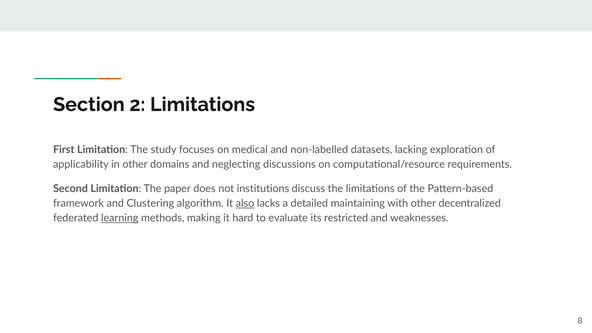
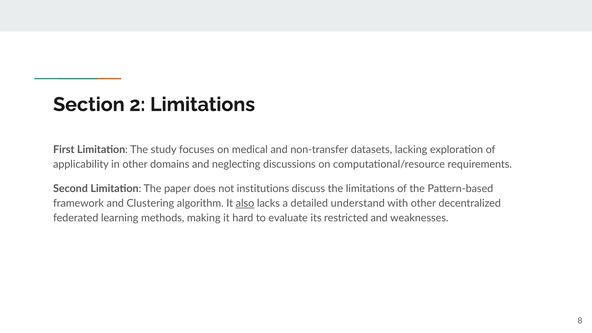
non-labelled: non-labelled -> non-transfer (319, 150)
maintaining: maintaining -> understand (358, 203)
learning underline: present -> none (120, 218)
